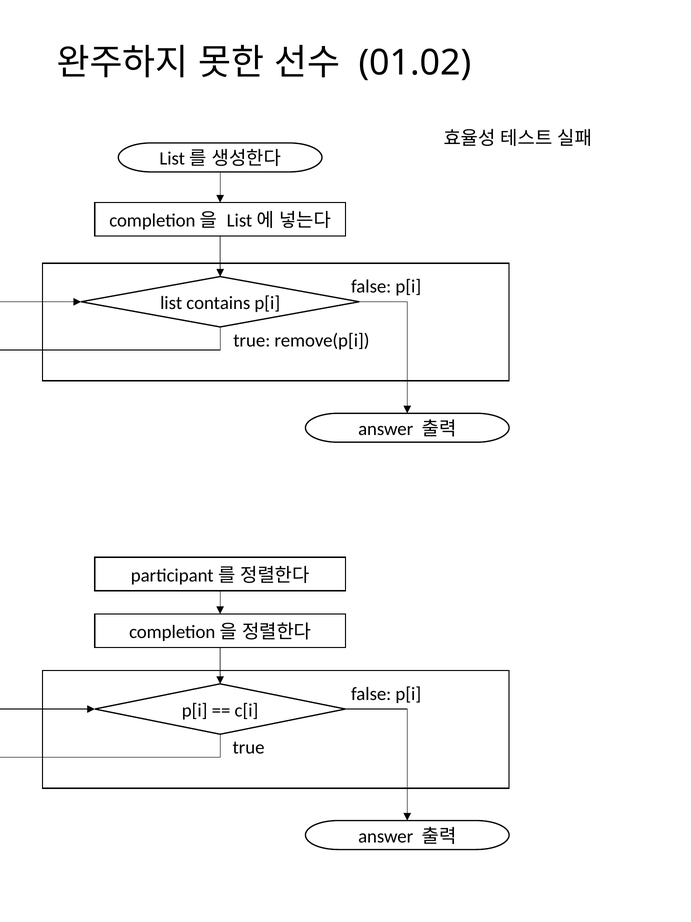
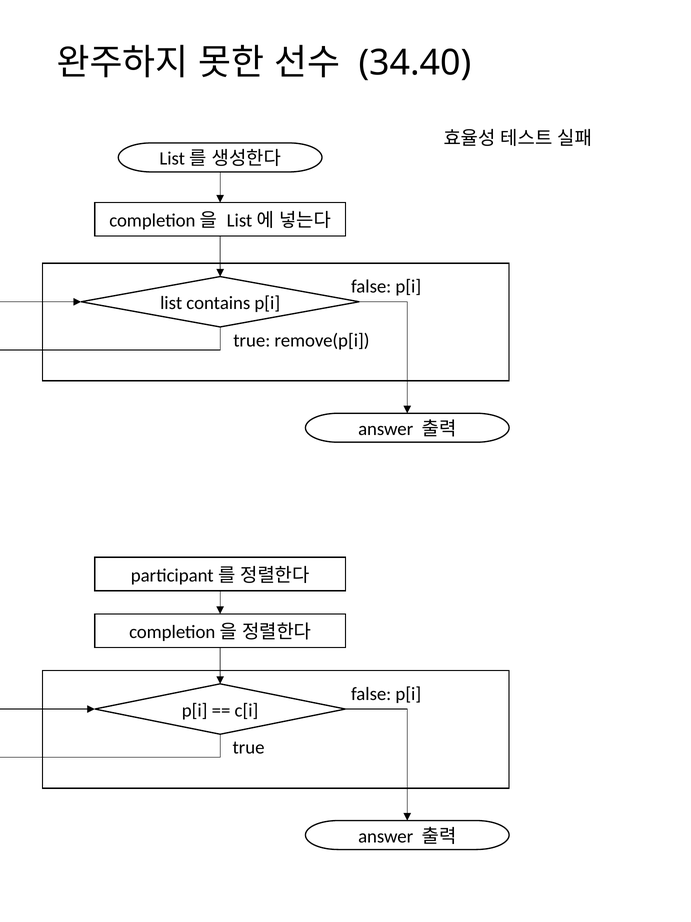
01.02: 01.02 -> 34.40 (415, 63)
